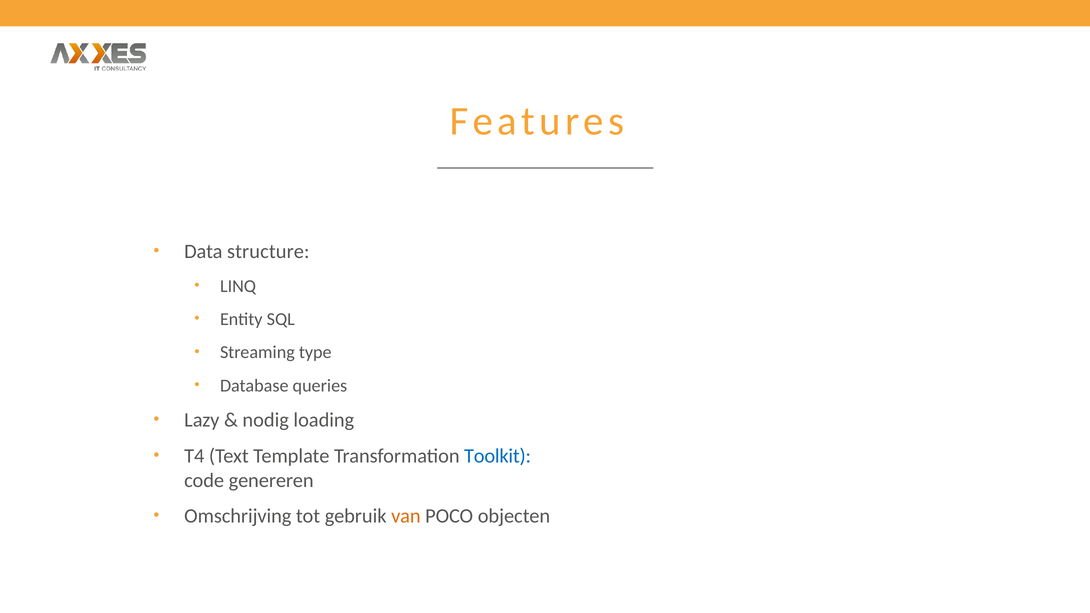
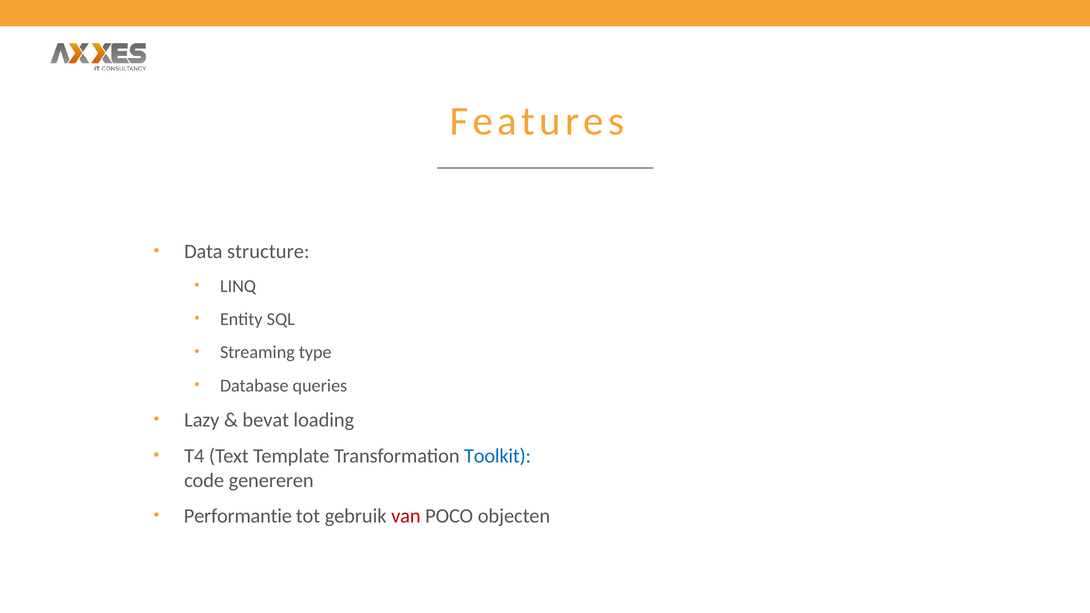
nodig: nodig -> bevat (266, 420)
Omschrijving: Omschrijving -> Performantie (238, 516)
van colour: orange -> red (406, 516)
